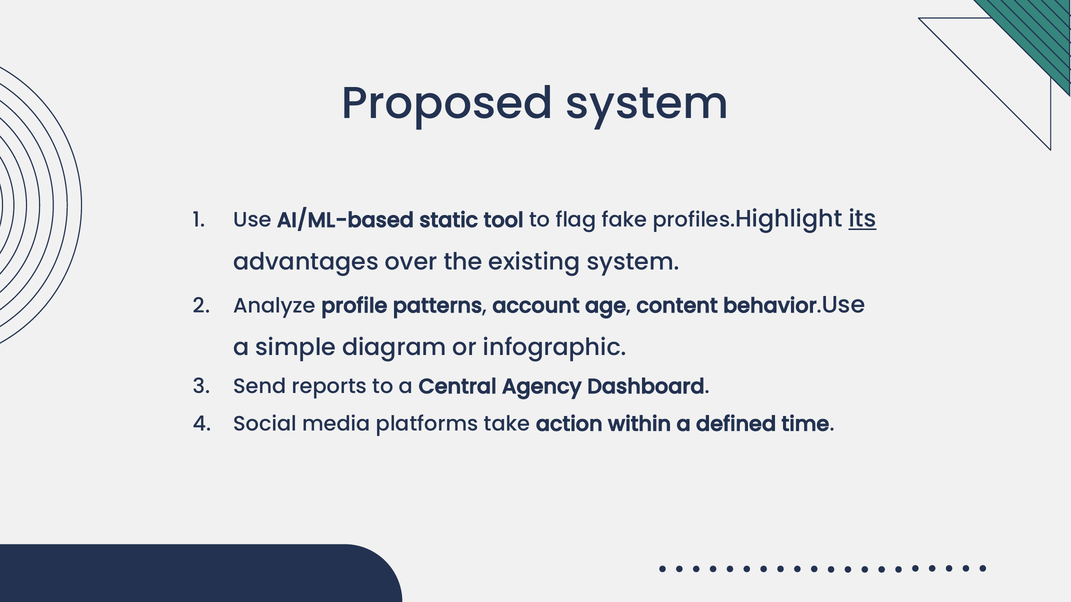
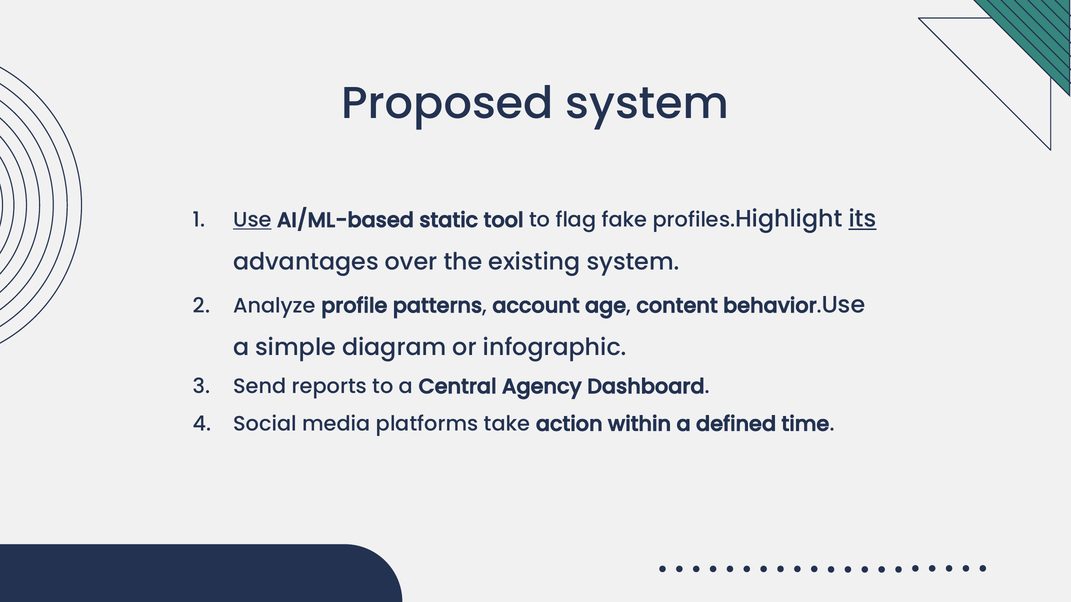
Use underline: none -> present (252, 220)
